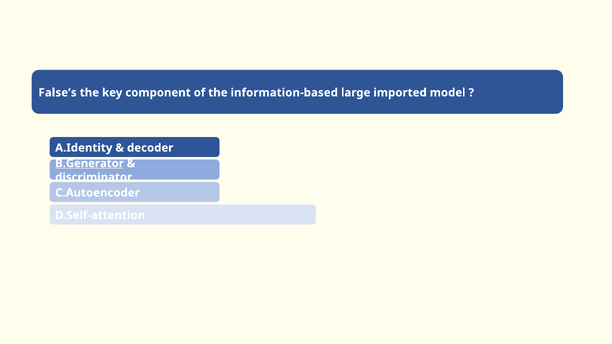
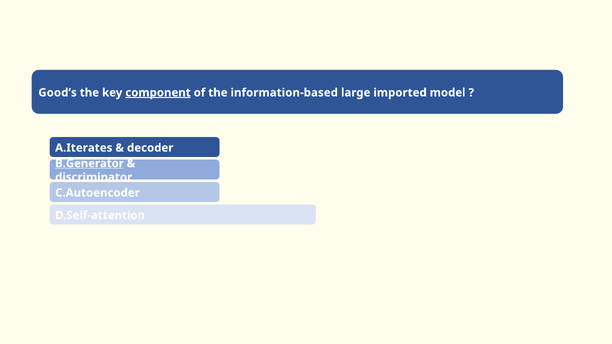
False’s: False’s -> Good’s (58, 93)
component underline: none -> present (158, 93)
A.Identity: A.Identity -> A.Iterates (84, 148)
